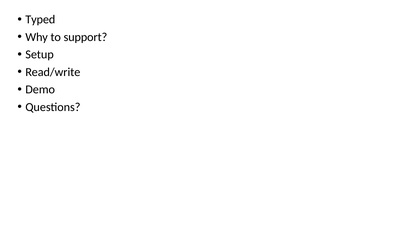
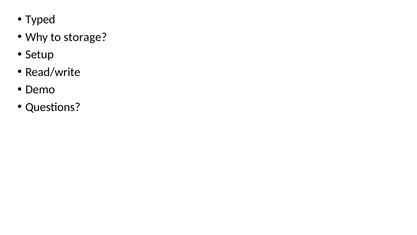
support: support -> storage (85, 37)
